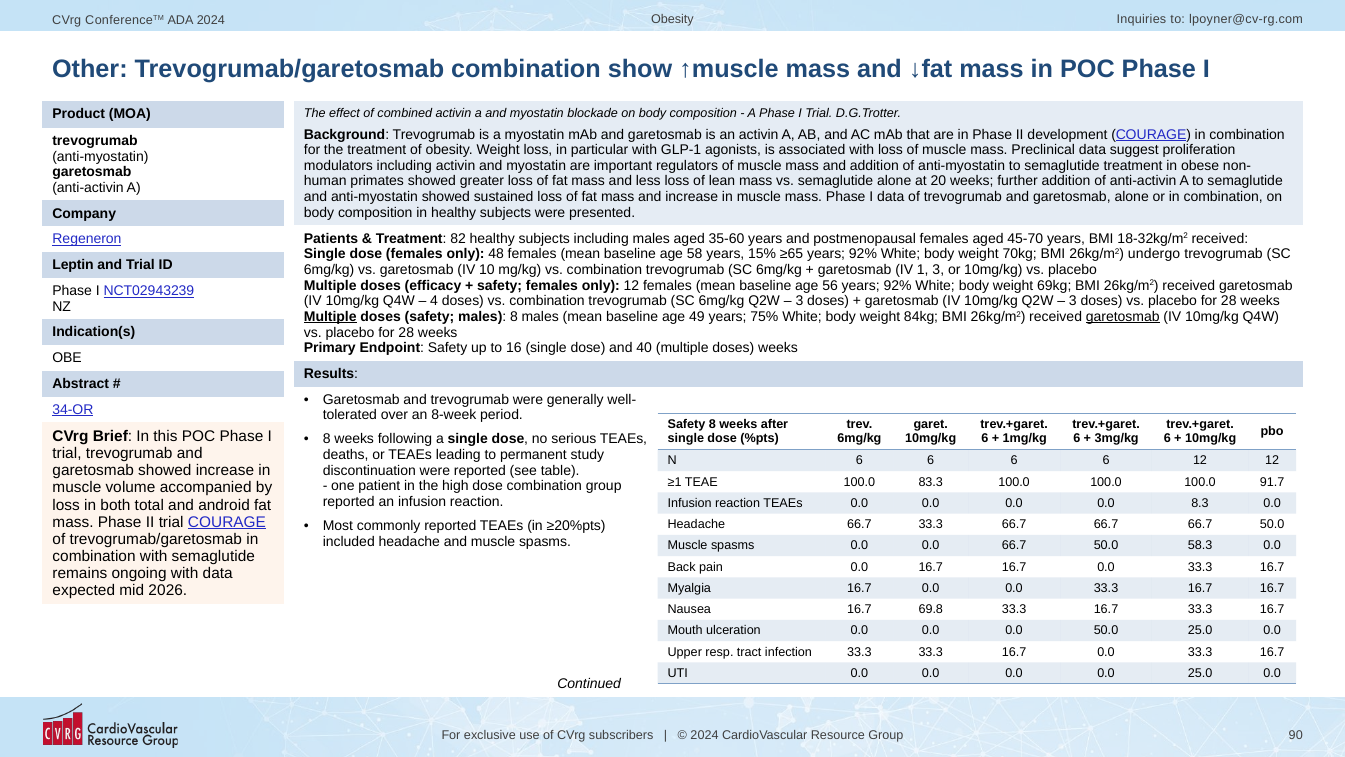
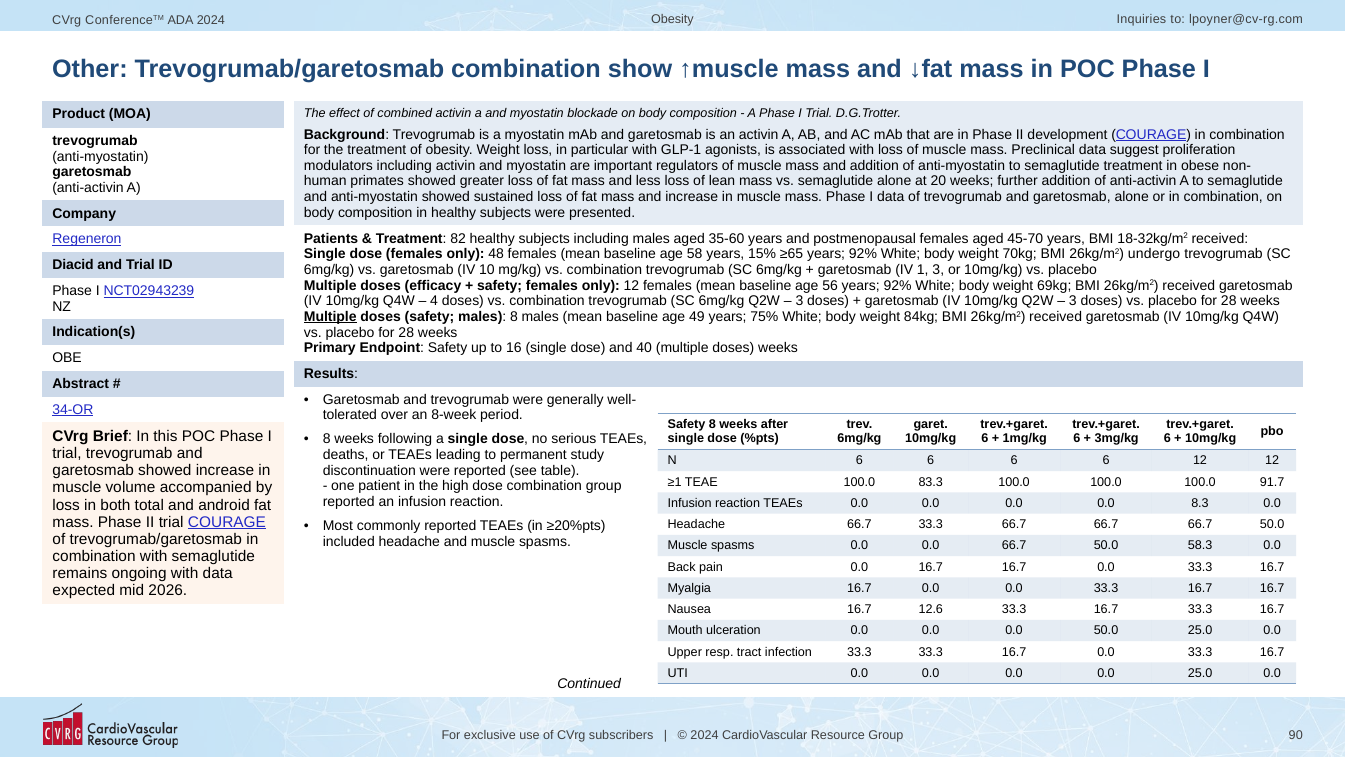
Leptin: Leptin -> Diacid (73, 265)
garetosmab underline: present -> none (1123, 317)
69.8: 69.8 -> 12.6 (931, 609)
